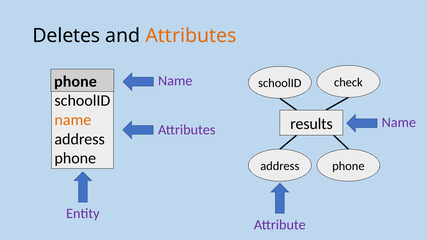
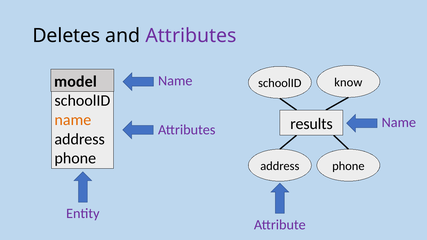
Attributes colour: orange -> purple (191, 36)
phone: phone -> model (75, 82)
check: check -> know (348, 82)
